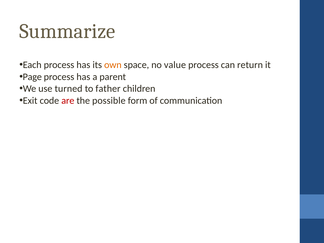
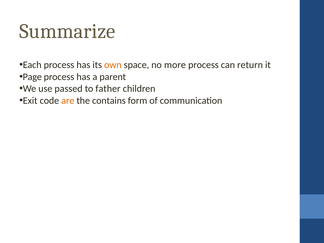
value: value -> more (175, 65)
turned: turned -> passed (69, 89)
are colour: red -> orange (68, 101)
possible: possible -> contains (109, 101)
